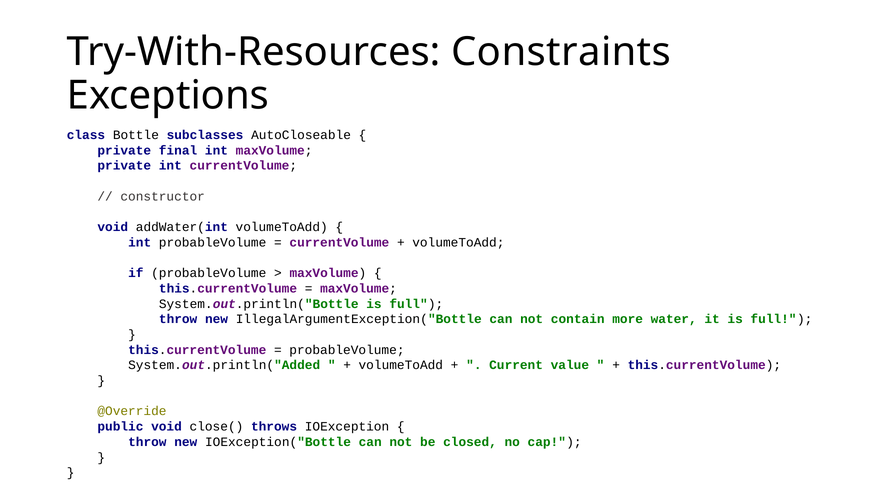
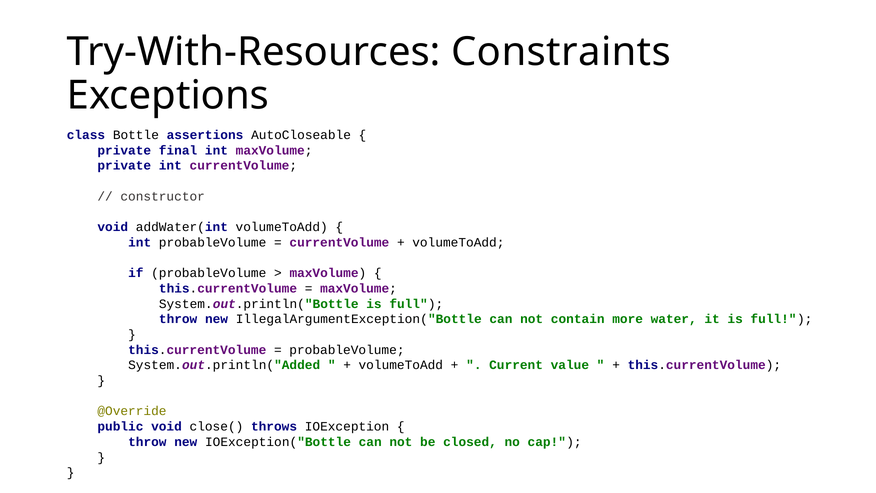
subclasses: subclasses -> assertions (205, 135)
